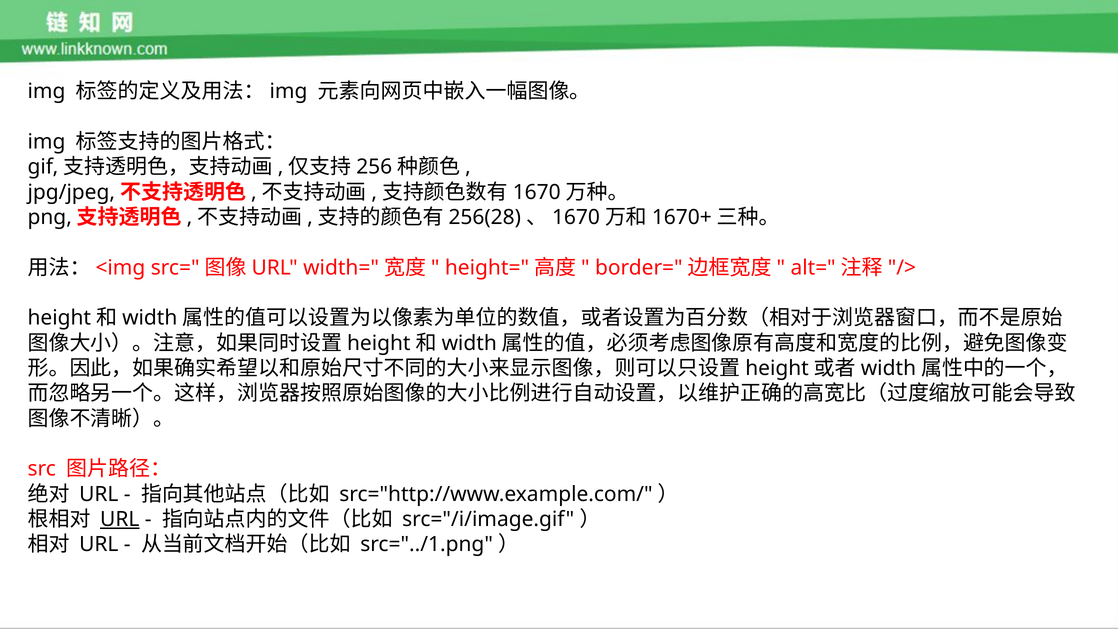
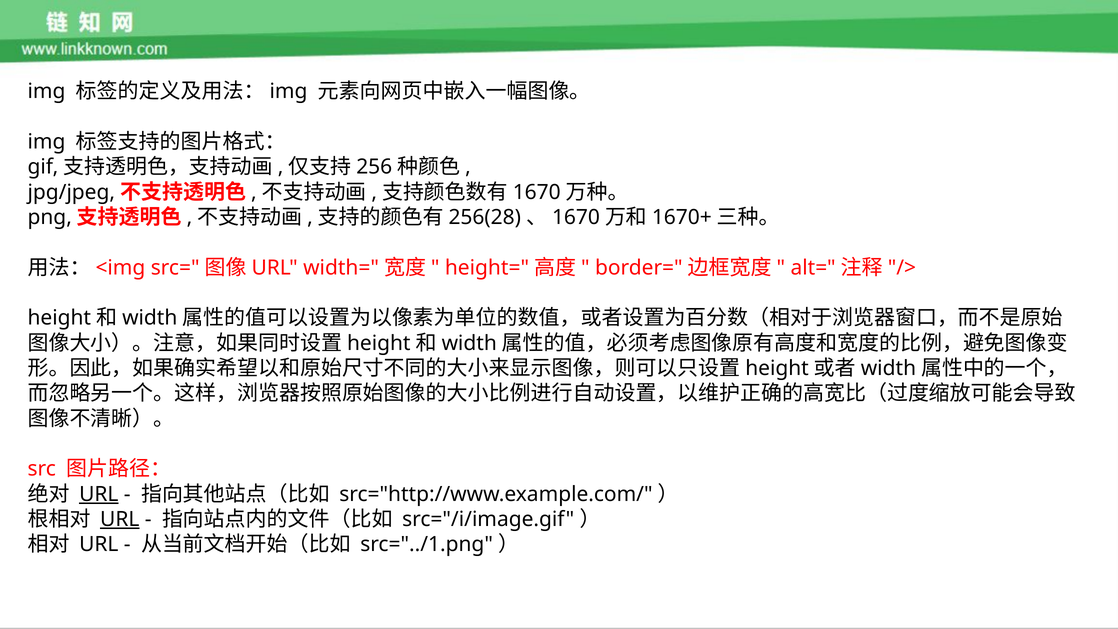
URL underline: none -> present (99, 494)
